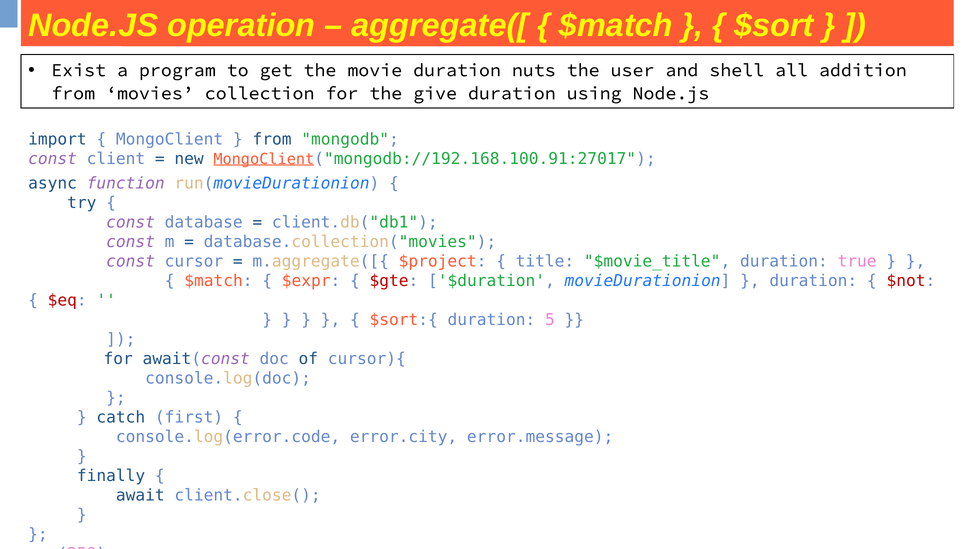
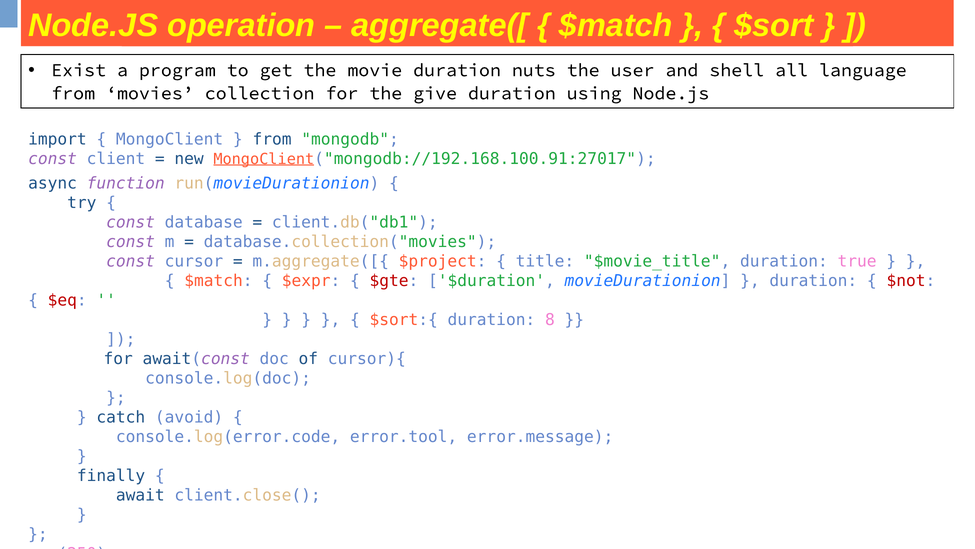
addition: addition -> language (863, 70)
5: 5 -> 8 (550, 320)
first: first -> avoid (189, 417)
error.city: error.city -> error.tool (404, 437)
